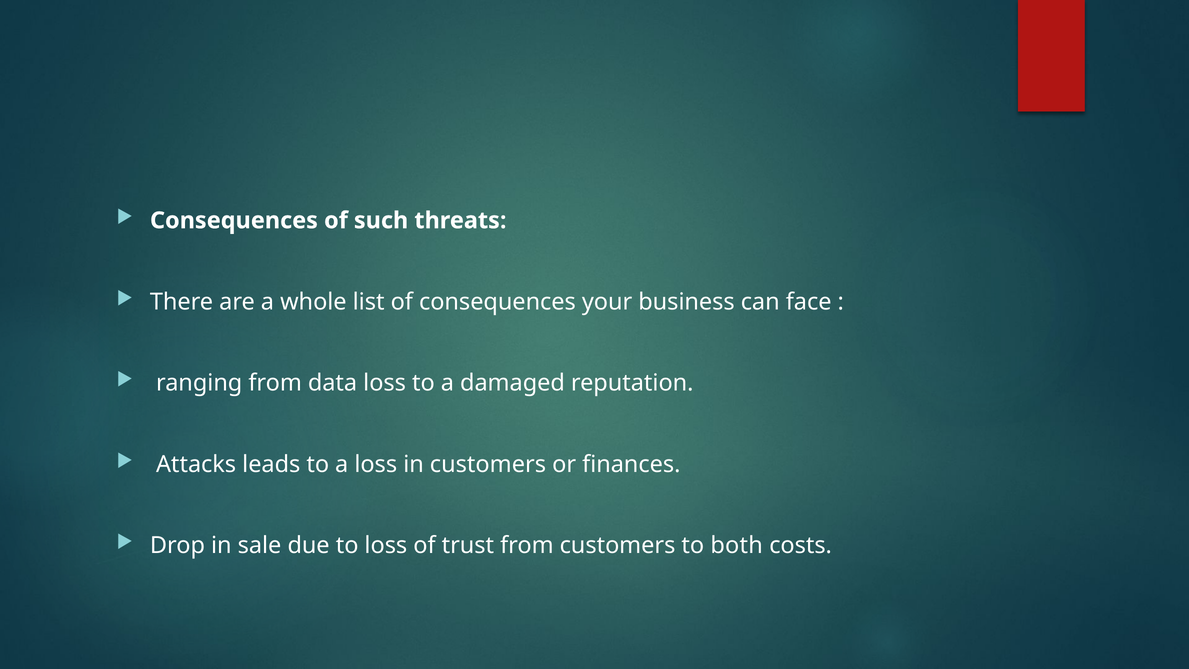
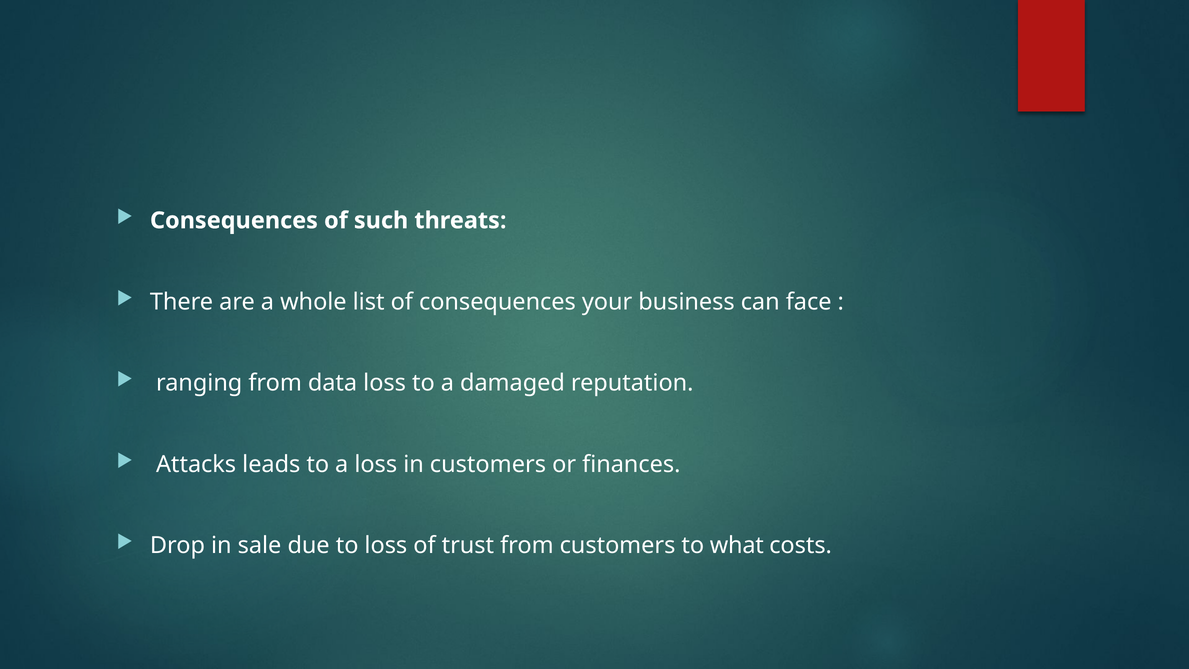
both: both -> what (737, 545)
